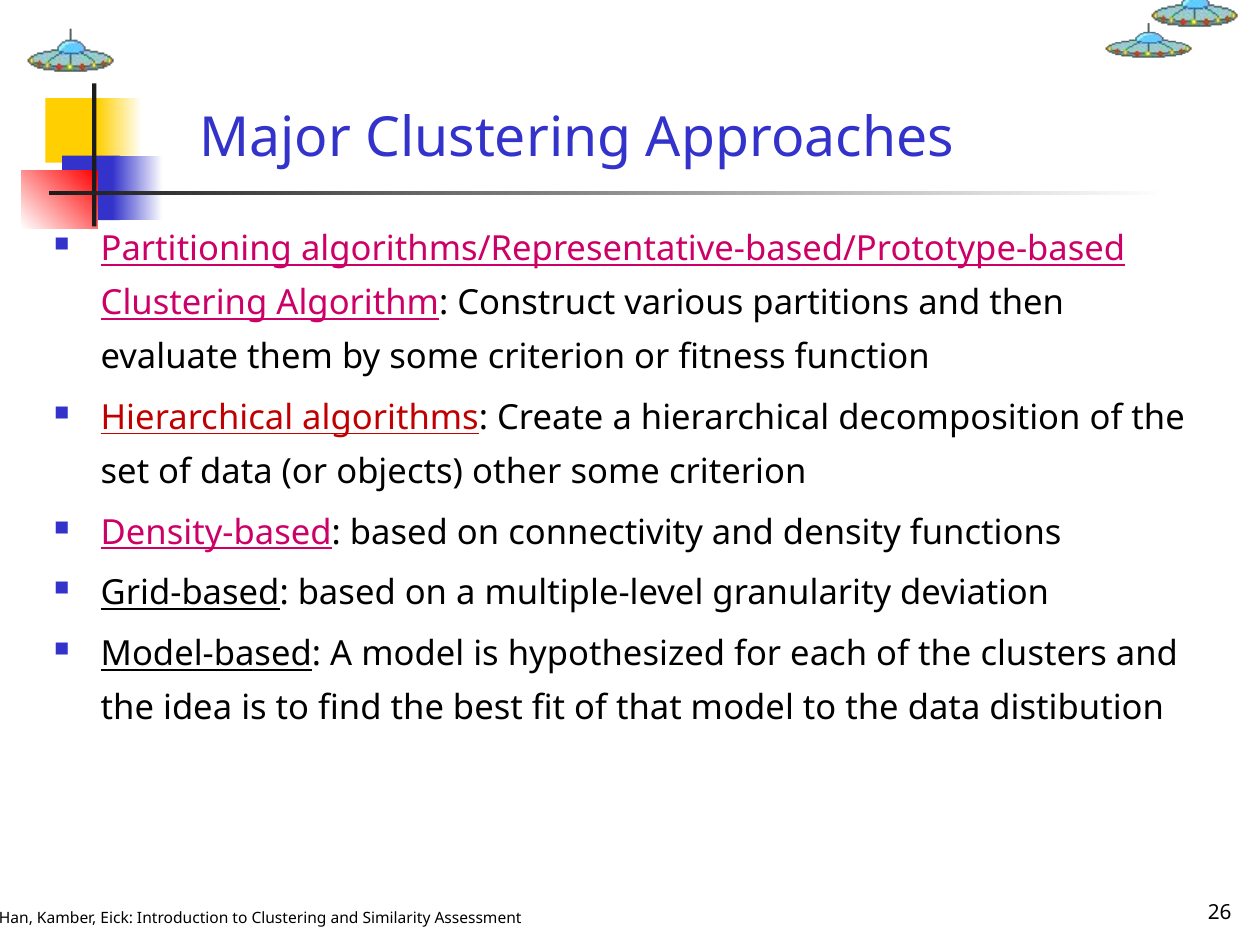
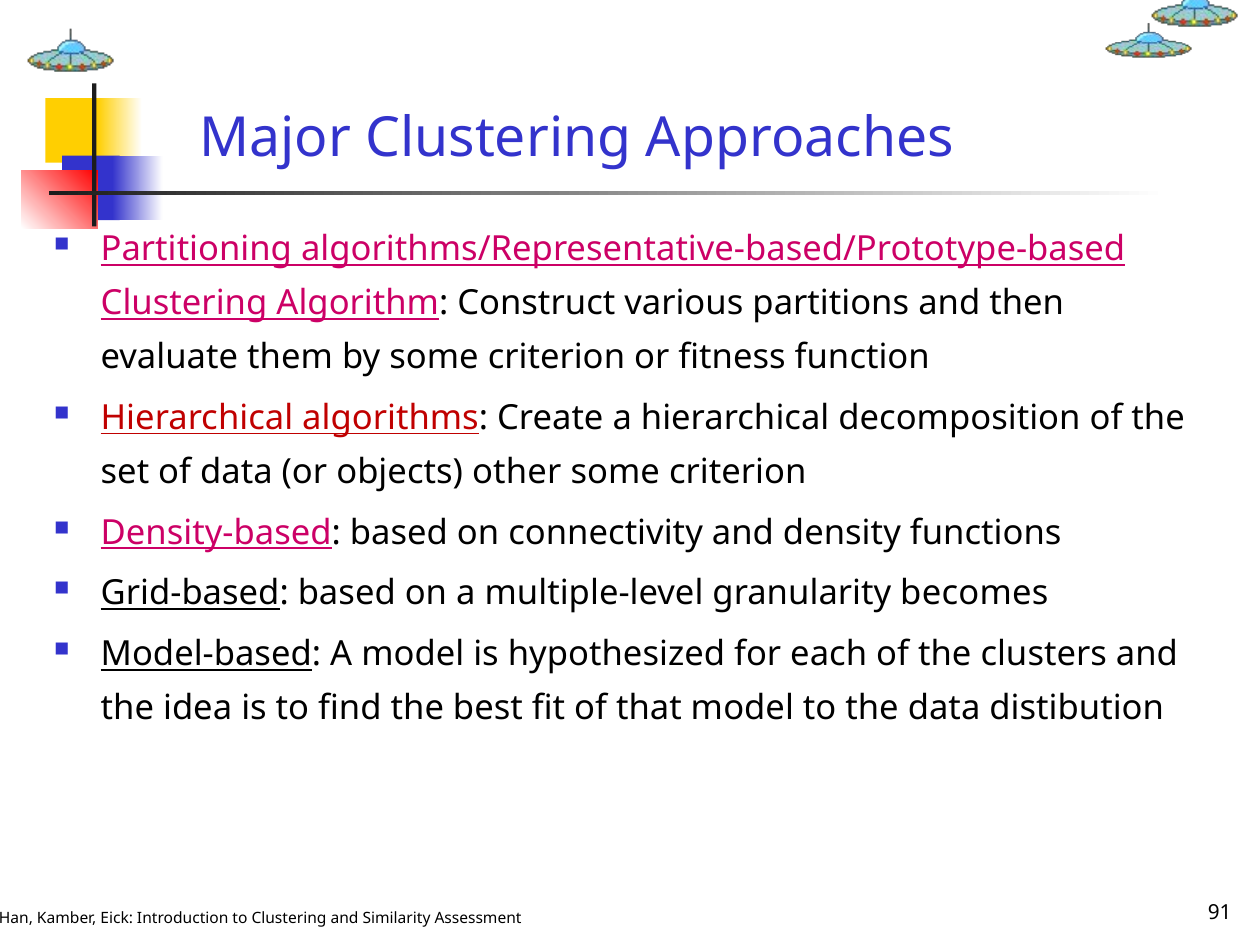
deviation: deviation -> becomes (974, 593)
26: 26 -> 91 (1220, 912)
